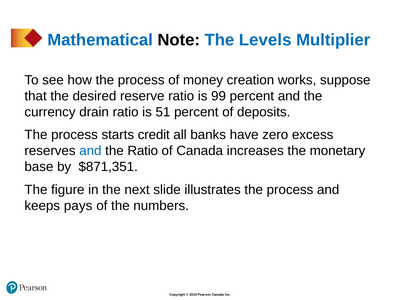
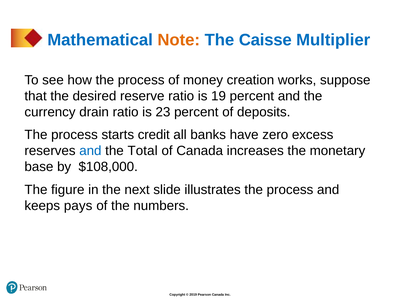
Note colour: black -> orange (179, 40)
Levels: Levels -> Caisse (265, 40)
99: 99 -> 19 (219, 96)
51: 51 -> 23 (163, 112)
the Ratio: Ratio -> Total (143, 151)
$871,351: $871,351 -> $108,000 (108, 167)
